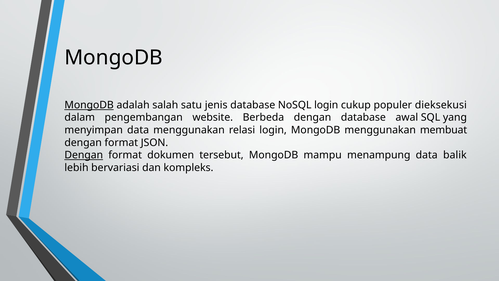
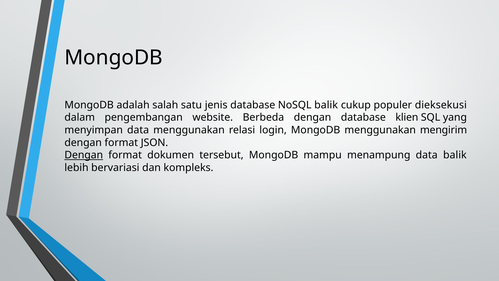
MongoDB underline: present -> none (89, 105)
NoSQL login: login -> balik (326, 105)
awal: awal -> klien (407, 117)
membuat: membuat -> mengirim (444, 130)
